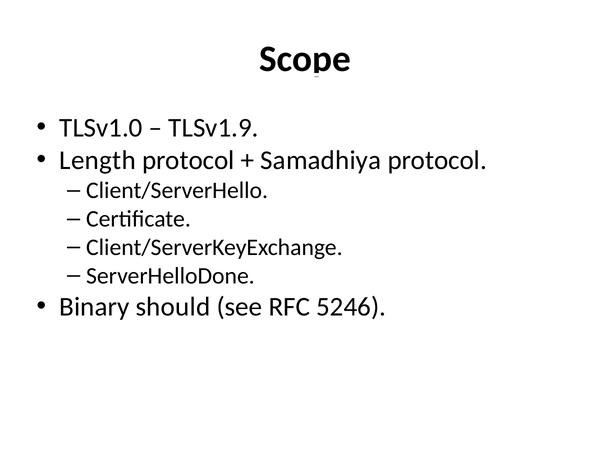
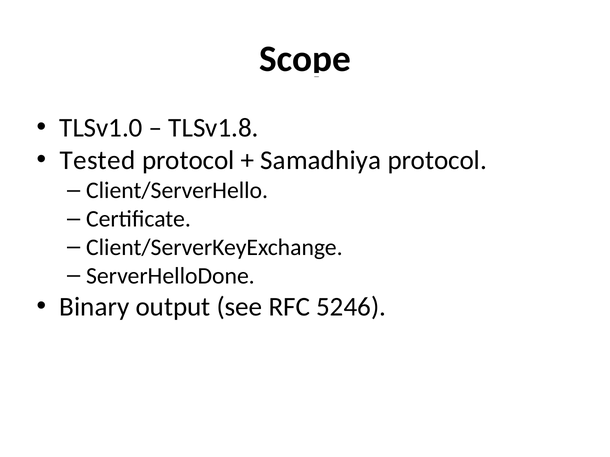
TLSv1.9: TLSv1.9 -> TLSv1.8 (214, 128)
Length: Length -> Tested (98, 160)
should: should -> output (173, 307)
